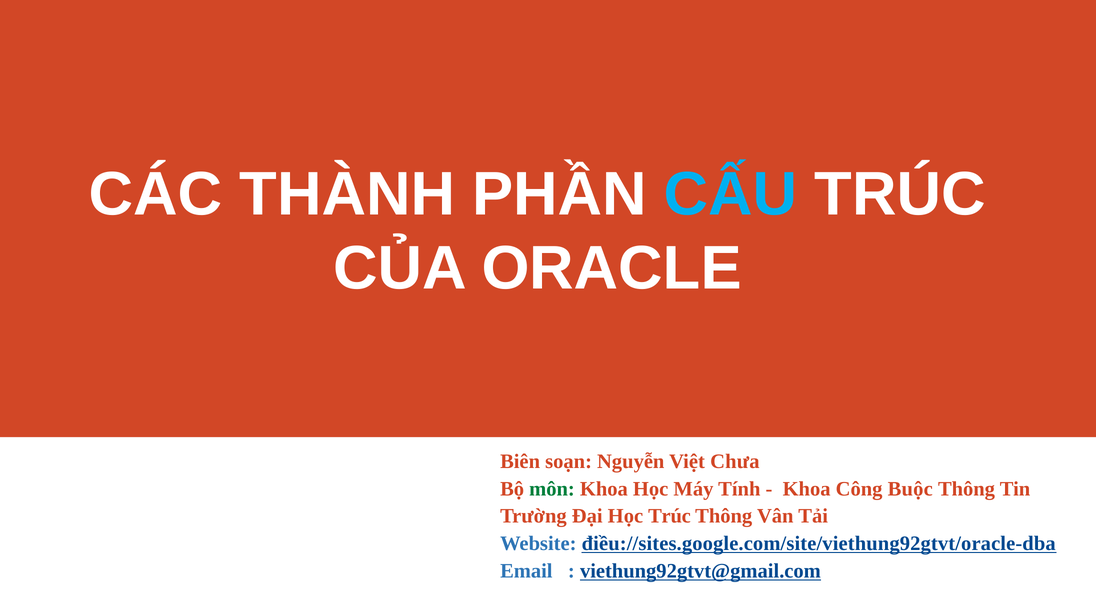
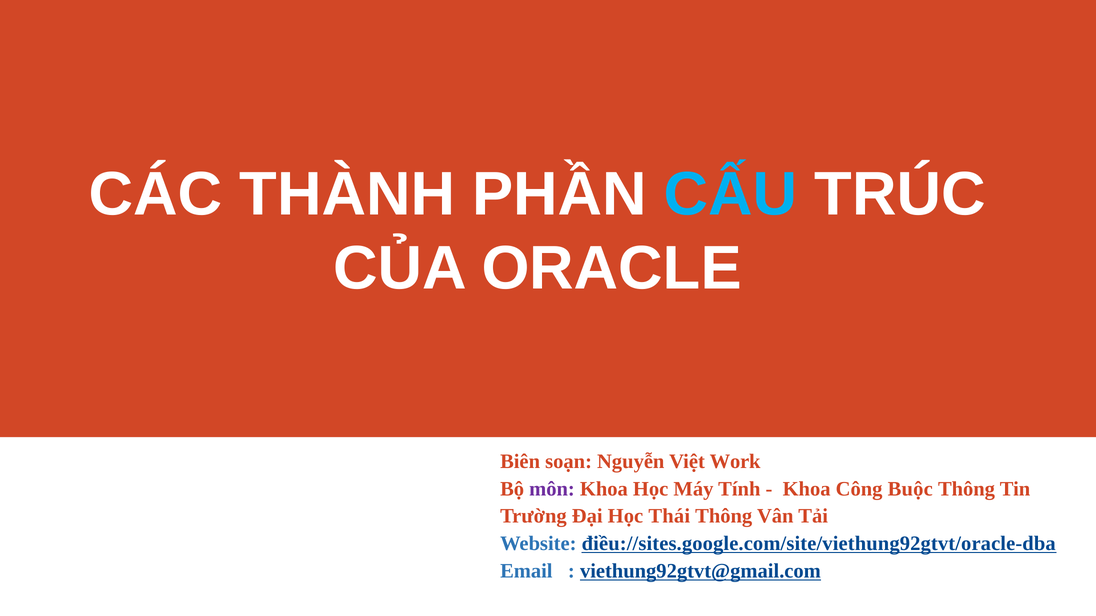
Chưa: Chưa -> Work (735, 462)
môn colour: green -> purple (552, 489)
Học Trúc: Trúc -> Thái (669, 517)
